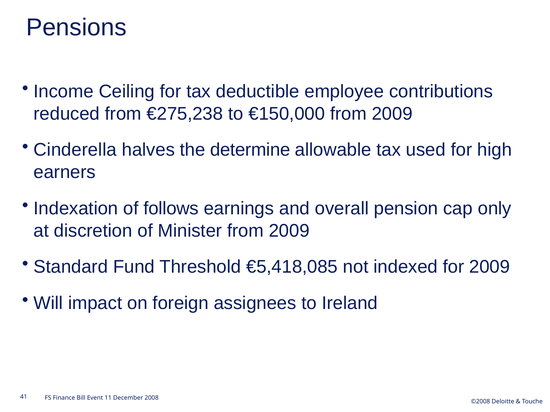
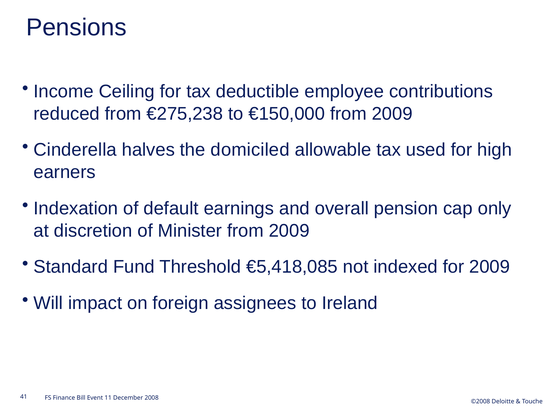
determine: determine -> domiciled (250, 150)
follows: follows -> default (171, 209)
